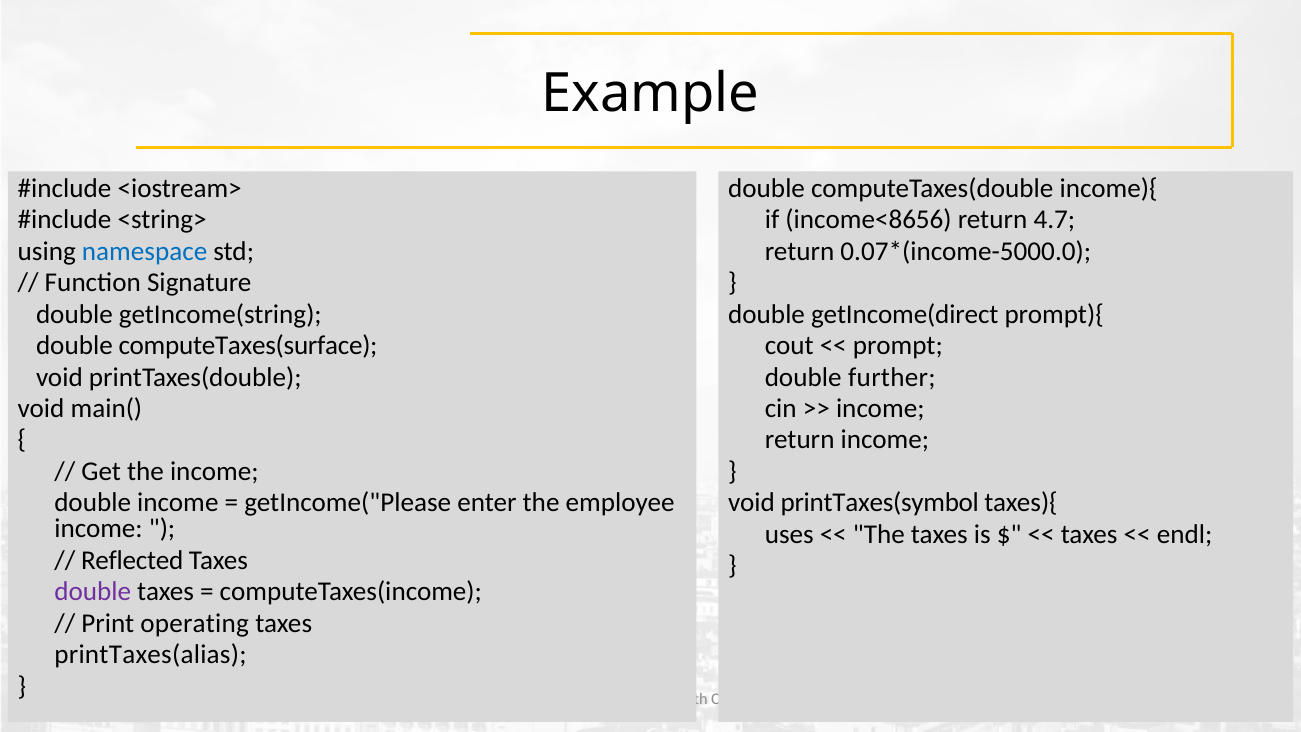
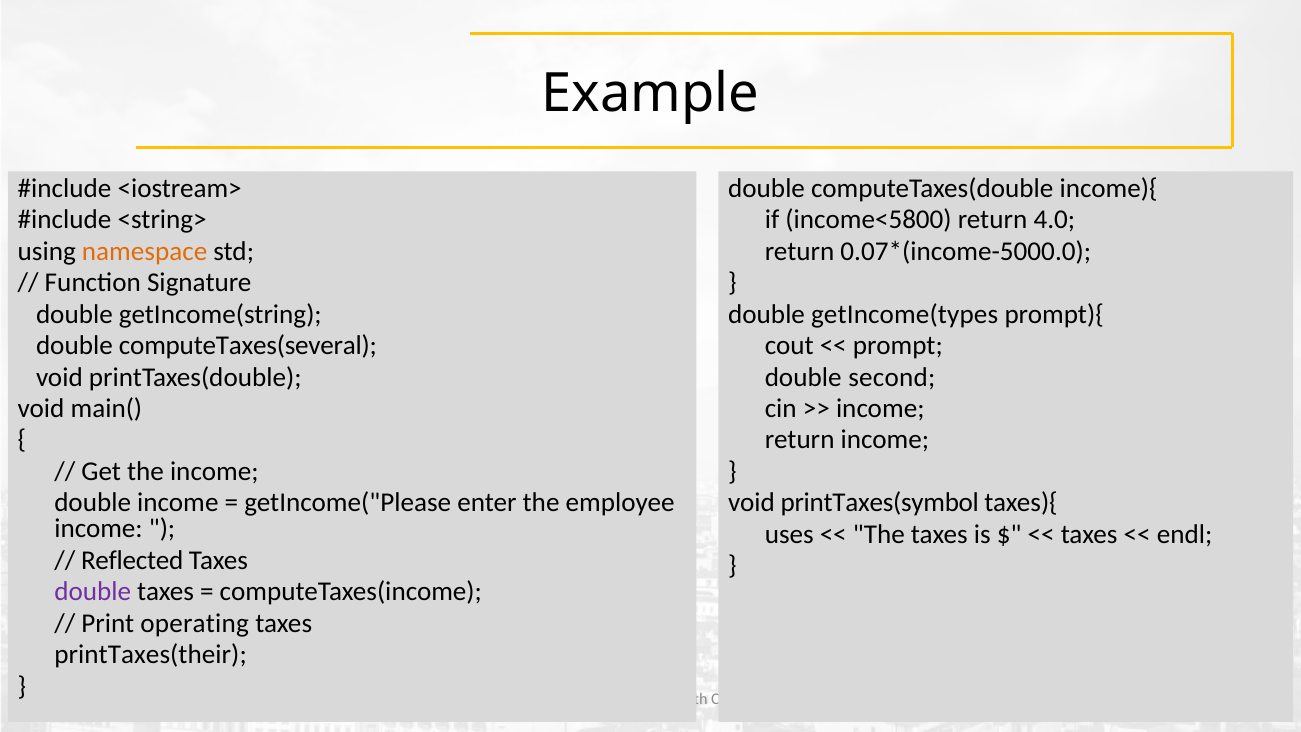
income<8656: income<8656 -> income<5800 (869, 220)
4.7: 4.7 -> 4.0 (1054, 220)
namespace colour: blue -> orange (145, 251)
getIncome(direct: getIncome(direct -> getIncome(types (905, 314)
computeTaxes(surface: computeTaxes(surface -> computeTaxes(several (248, 346)
further: further -> second (892, 377)
printTaxes(alias: printTaxes(alias -> printTaxes(their (151, 655)
